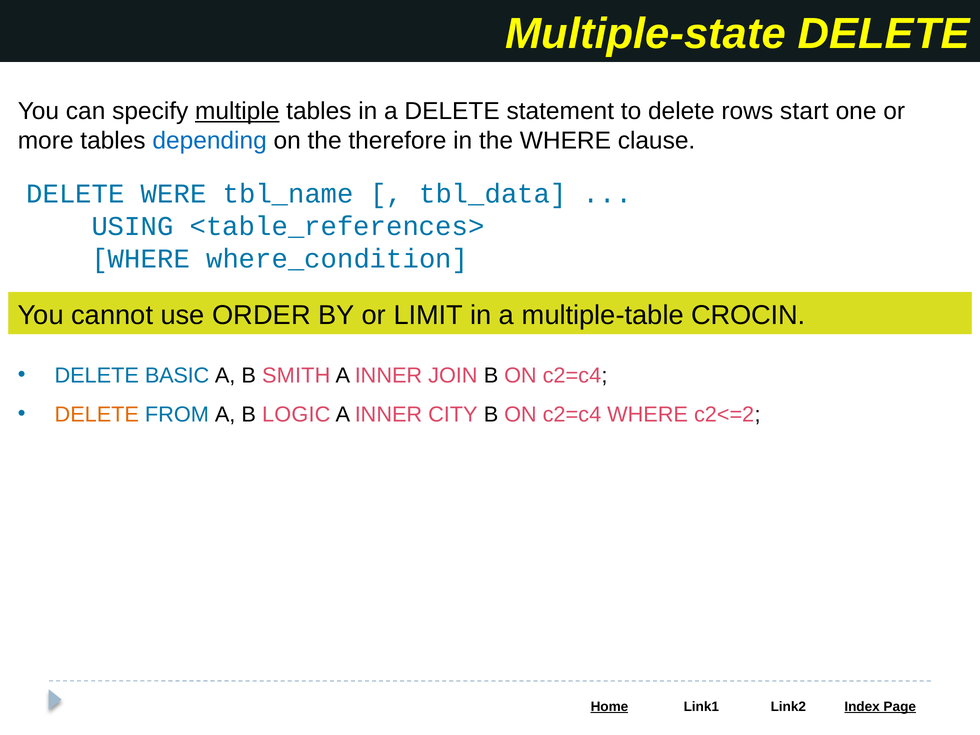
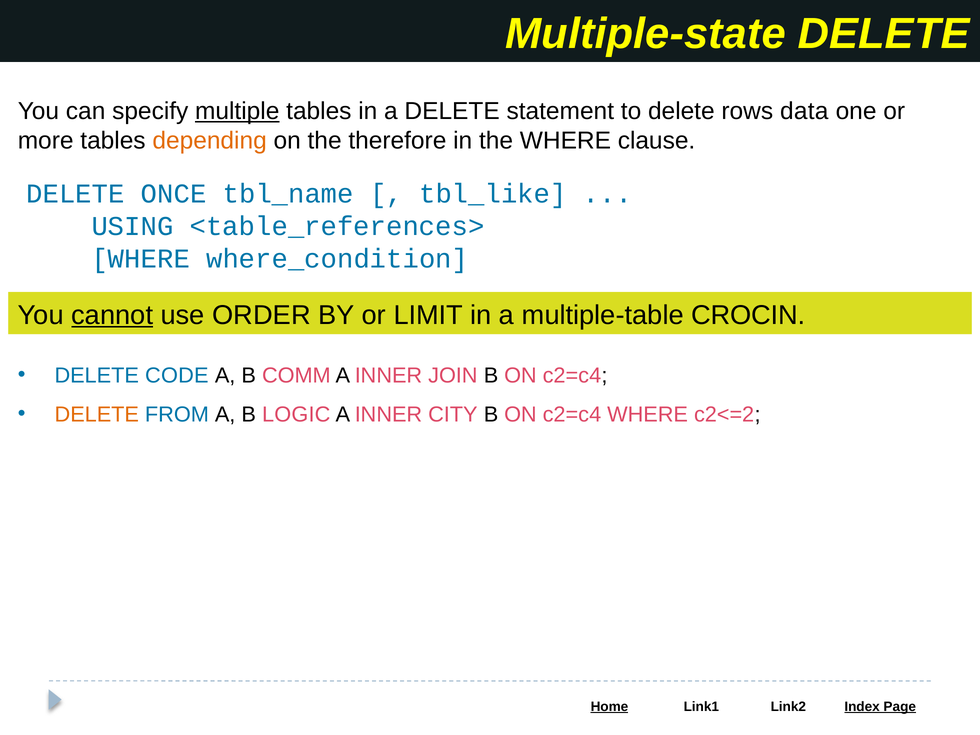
start: start -> data (804, 111)
depending colour: blue -> orange (210, 140)
WERE: WERE -> ONCE (174, 194)
tbl_data: tbl_data -> tbl_like (493, 194)
cannot underline: none -> present (112, 315)
BASIC: BASIC -> CODE (177, 375)
SMITH: SMITH -> COMM (296, 375)
